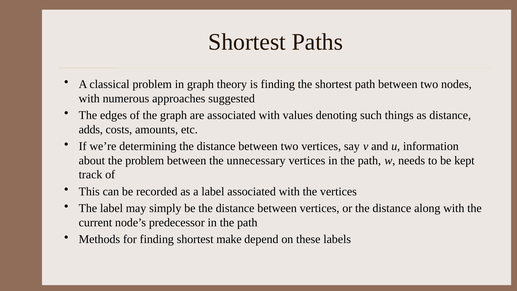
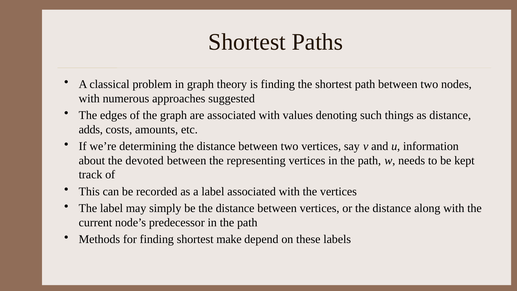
the problem: problem -> devoted (145, 160)
unnecessary: unnecessary -> representing (256, 160)
